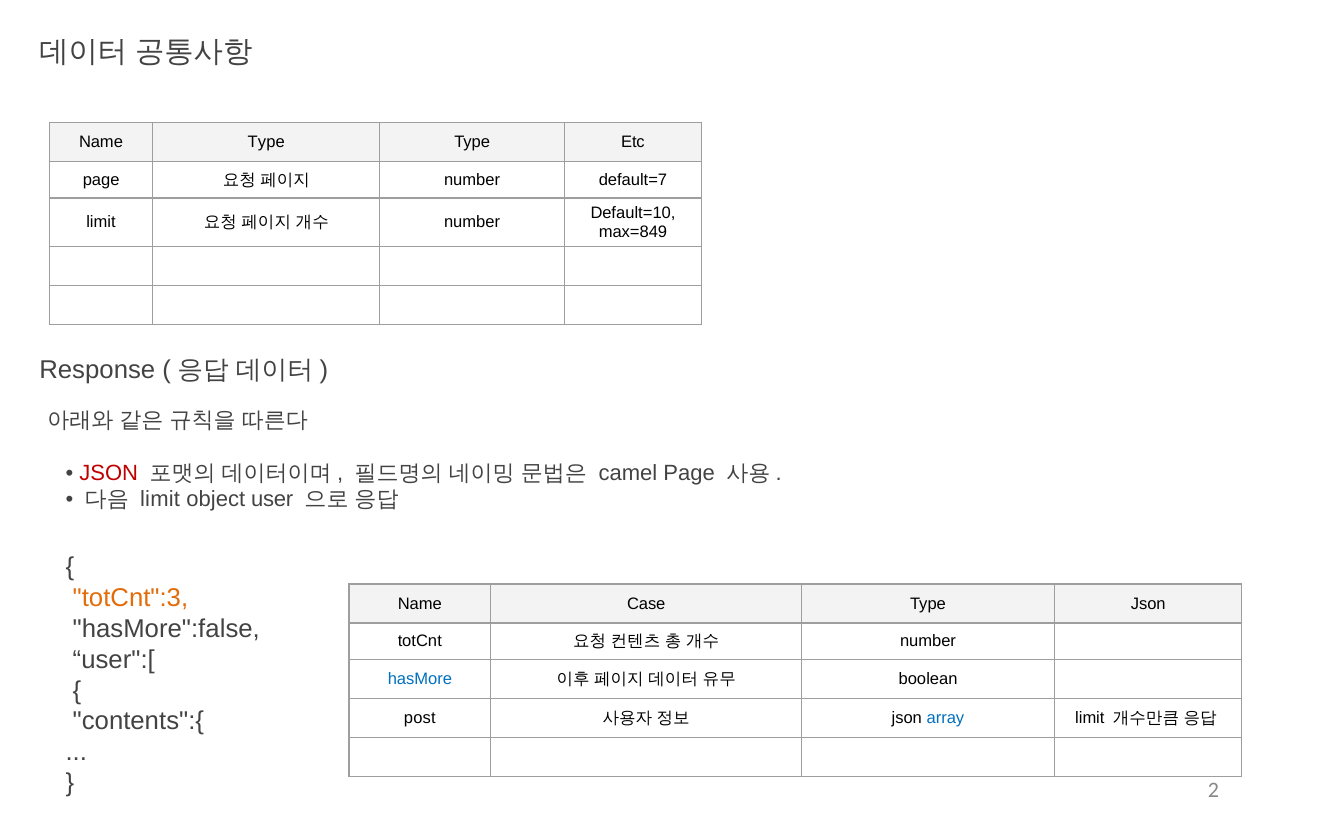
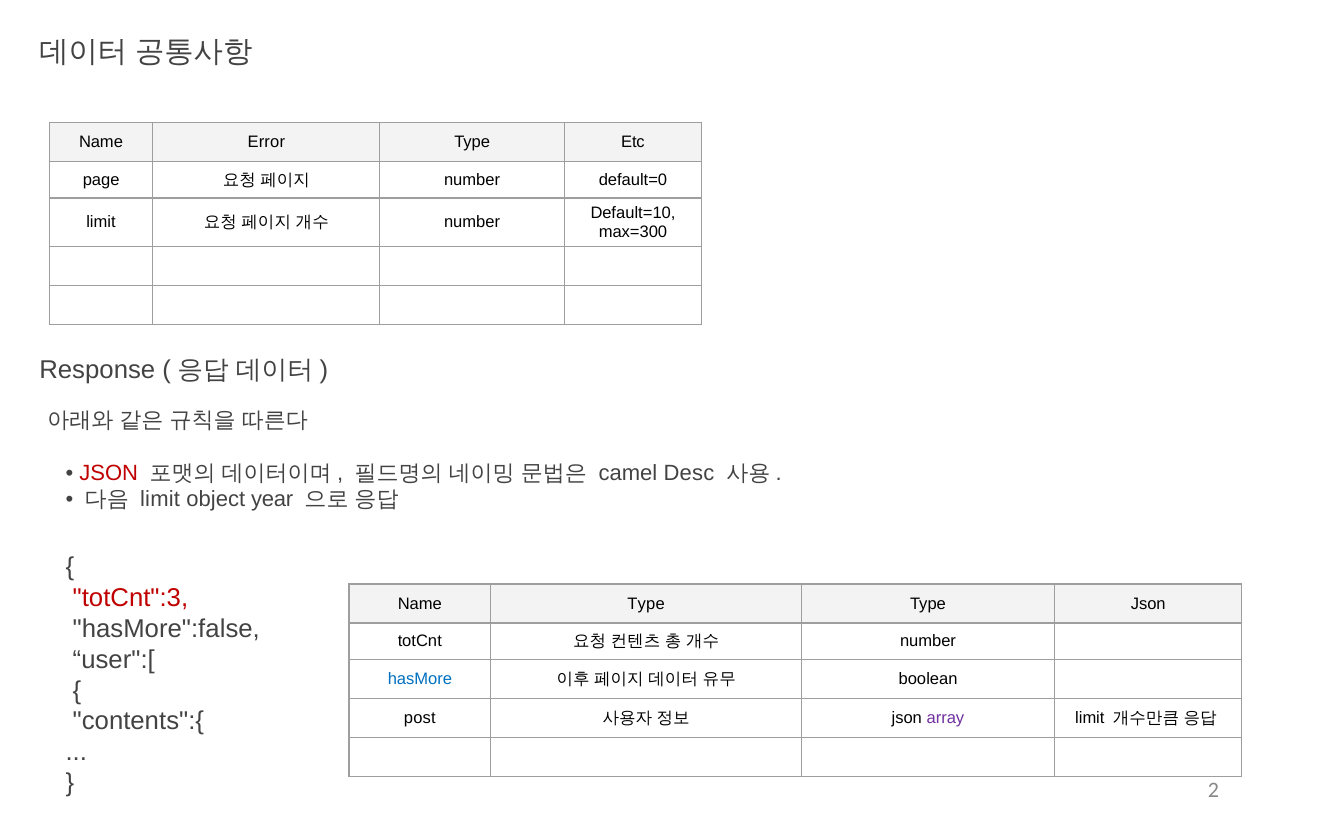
Name Type: Type -> Error (266, 142)
default=7: default=7 -> default=0 (633, 180)
max=849: max=849 -> max=300 (633, 232)
camel Page: Page -> Desc (689, 473)
user: user -> year (272, 499)
totCnt":3 colour: orange -> red (130, 598)
Name Case: Case -> Type (646, 604)
array colour: blue -> purple (945, 718)
